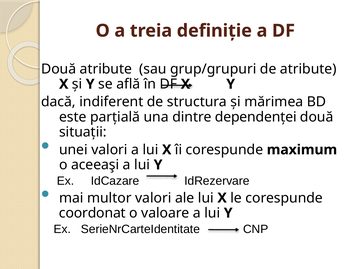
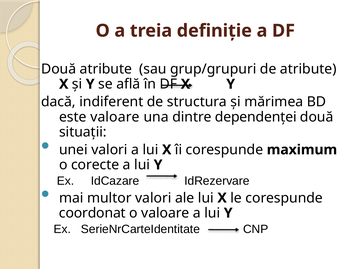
este parţială: parţială -> valoare (115, 117)
aceeaşi: aceeaşi -> corecte (95, 165)
